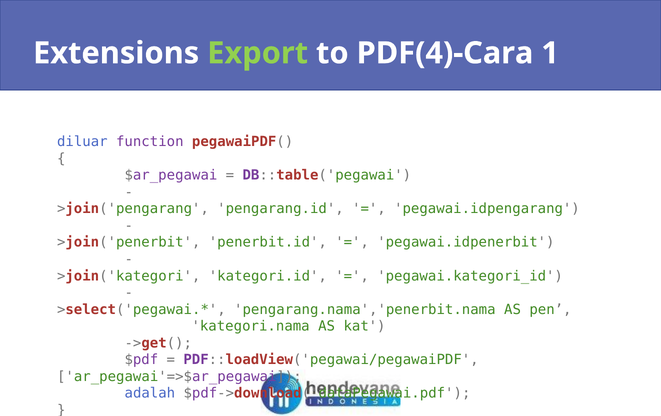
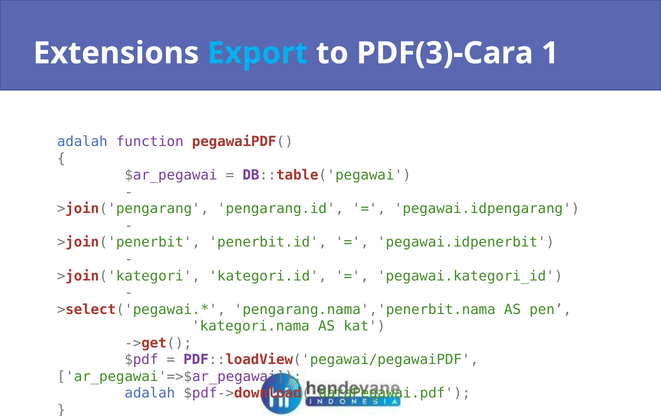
Export colour: light green -> light blue (258, 53)
PDF(4)-Cara: PDF(4)-Cara -> PDF(3)-Cara (445, 53)
diluar: diluar -> adalah (82, 142)
